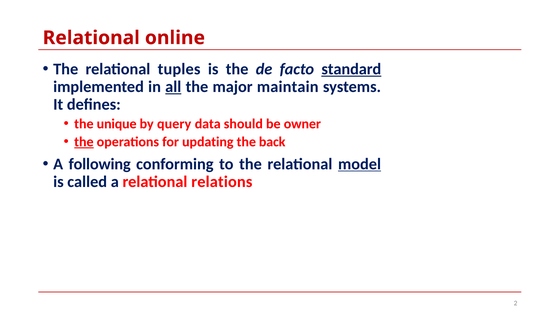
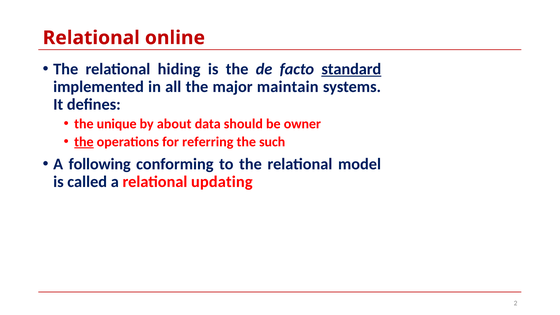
tuples: tuples -> hiding (179, 69)
all underline: present -> none (173, 87)
query: query -> about (174, 124)
updating: updating -> referring (208, 142)
back: back -> such (272, 142)
model underline: present -> none (360, 164)
relations: relations -> updating (222, 182)
